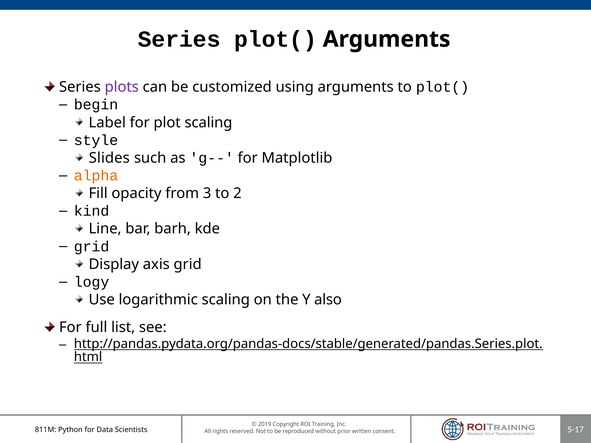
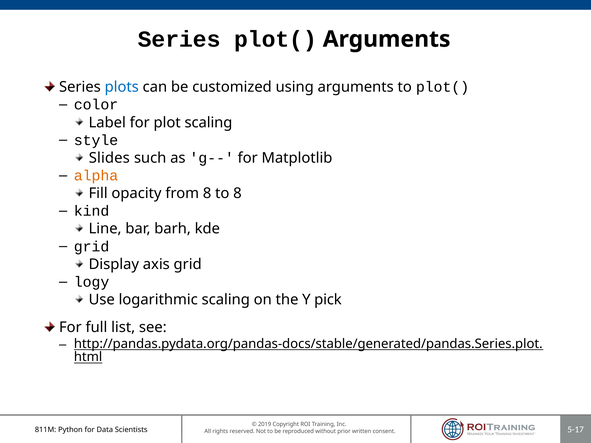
plots colour: purple -> blue (122, 87)
begin: begin -> color (96, 105)
from 3: 3 -> 8 (207, 193)
to 2: 2 -> 8 (237, 193)
also: also -> pick (328, 300)
